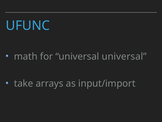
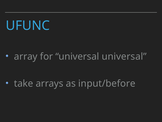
math: math -> array (26, 56)
input/import: input/import -> input/before (107, 83)
